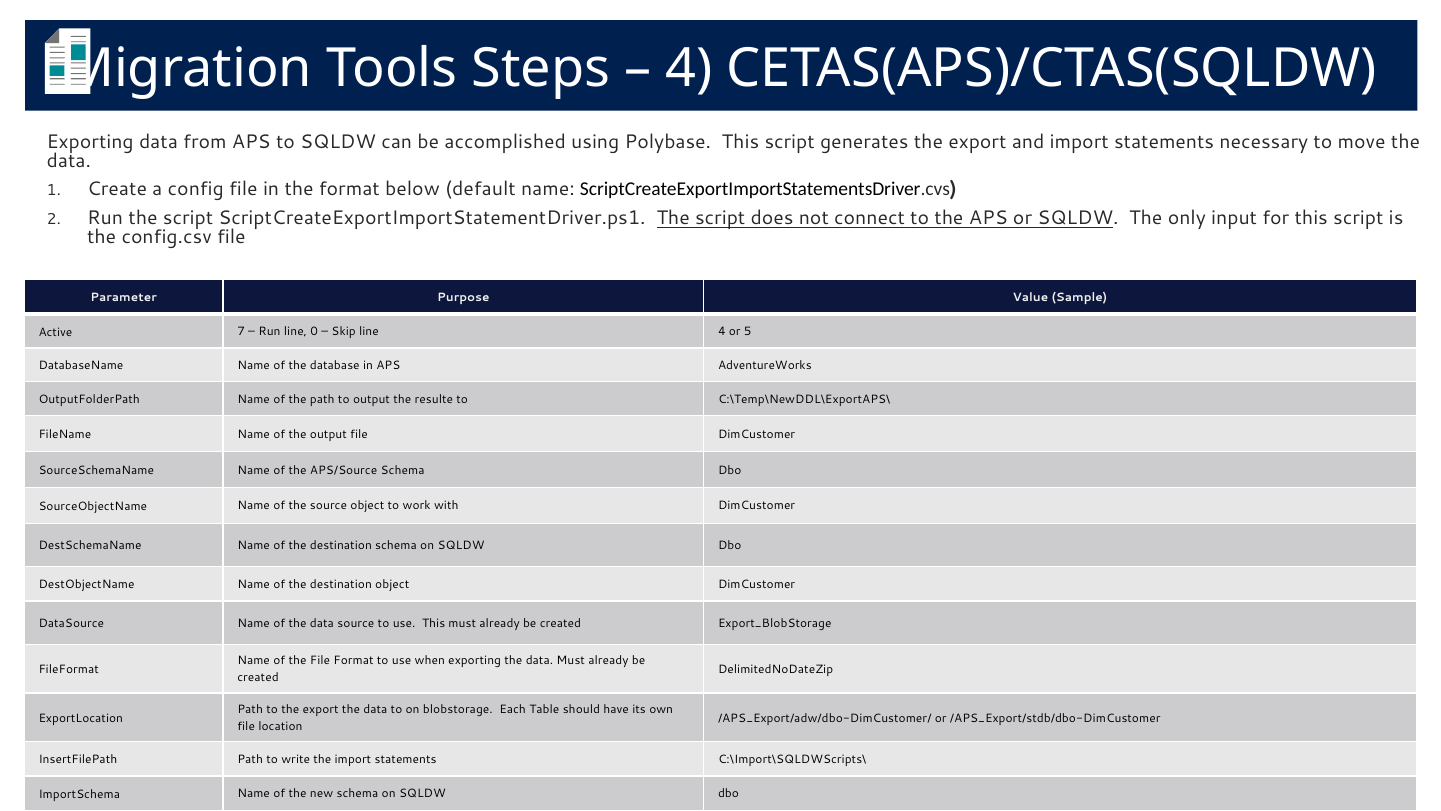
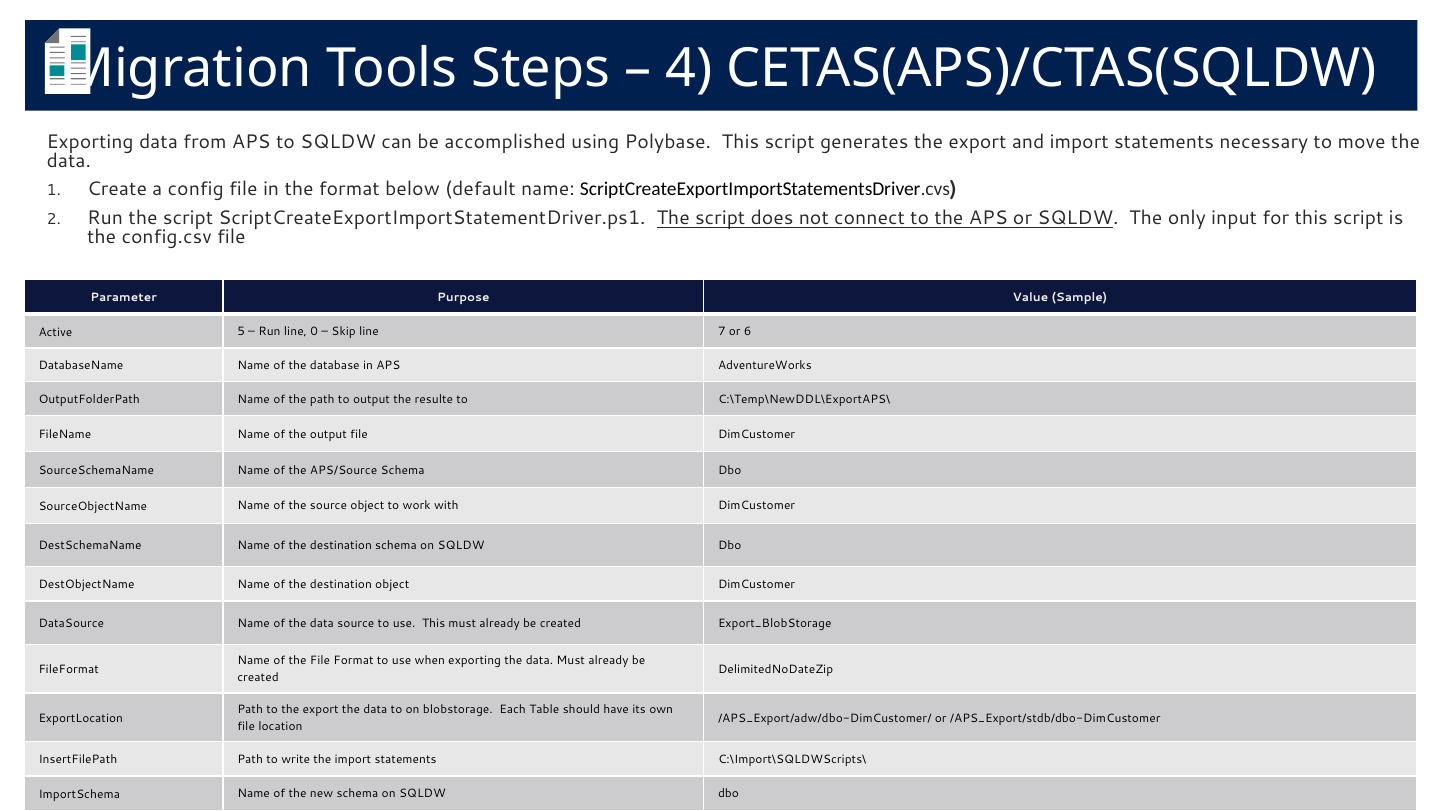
7: 7 -> 5 (241, 332)
line 4: 4 -> 7 (722, 332)
5: 5 -> 6 (748, 332)
